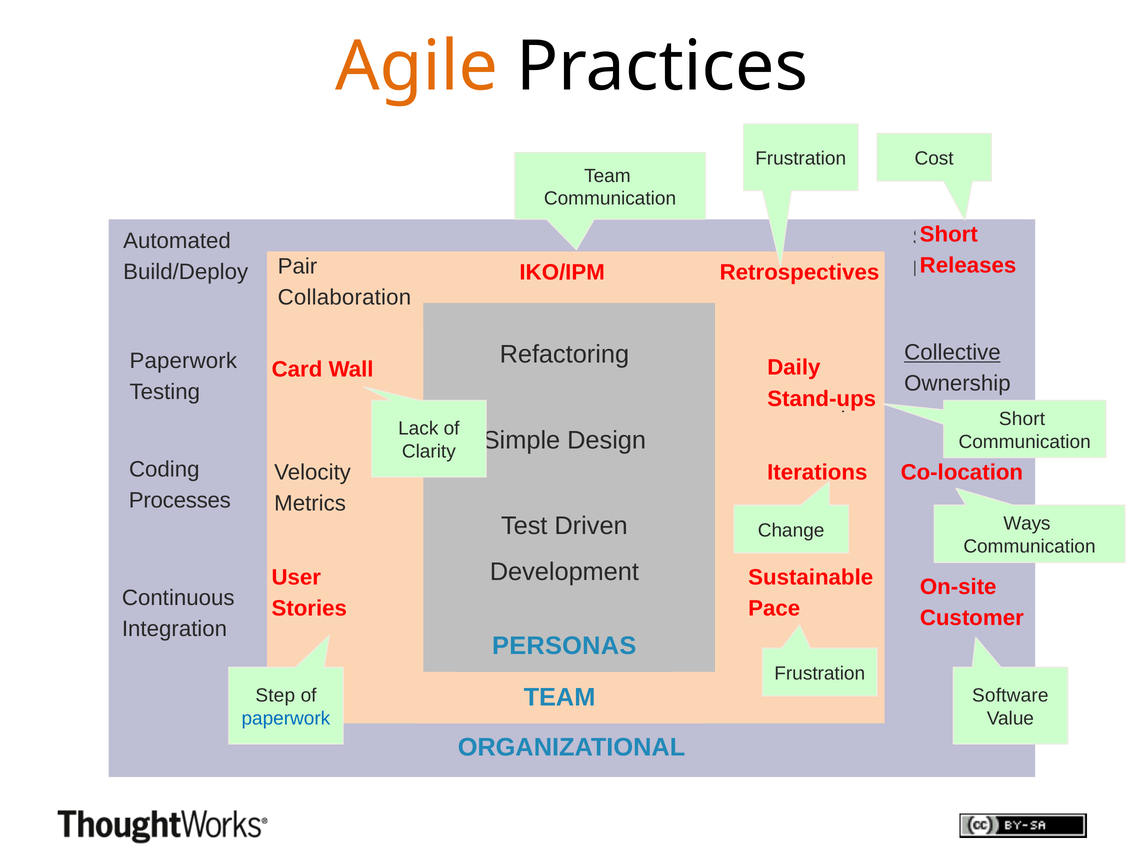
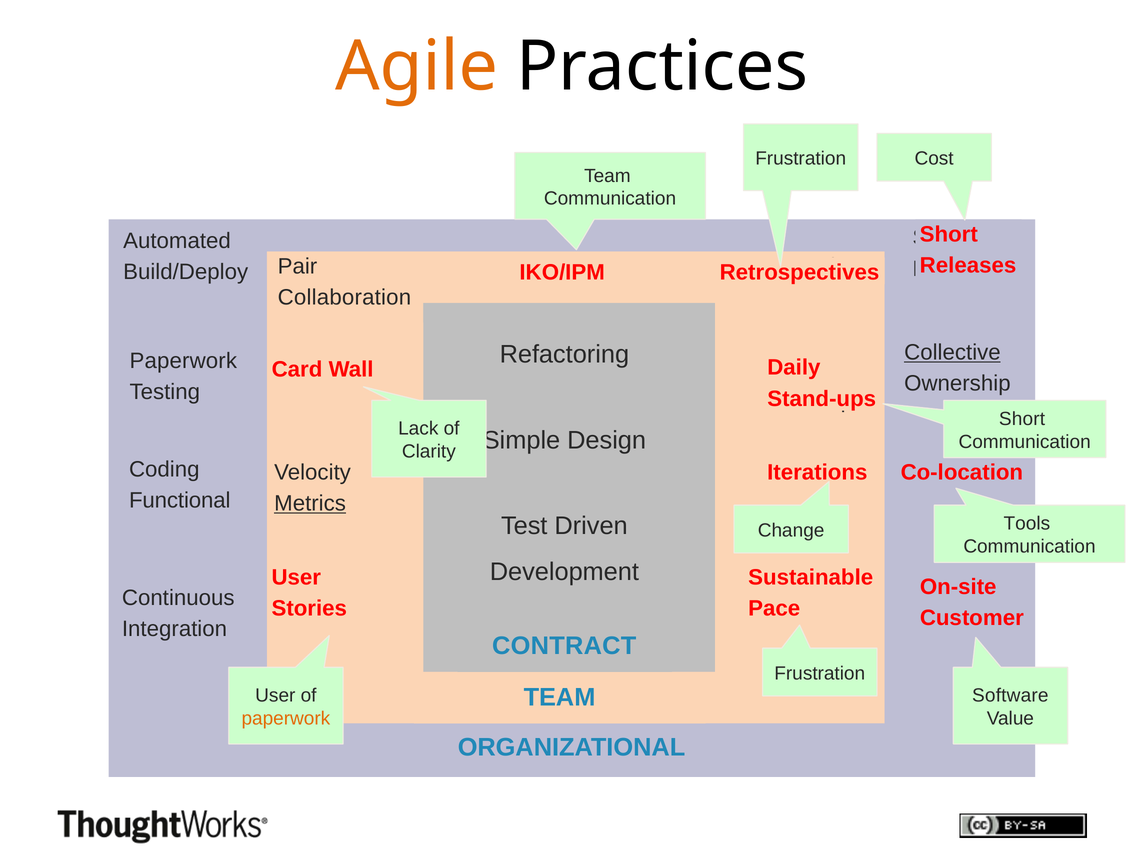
Processes: Processes -> Functional (180, 500)
Metrics underline: none -> present (310, 503)
Ways: Ways -> Tools (1027, 524)
PERSONAS: PERSONAS -> CONTRACT (564, 646)
Step: Step -> User (275, 696)
paperwork colour: blue -> orange (286, 718)
